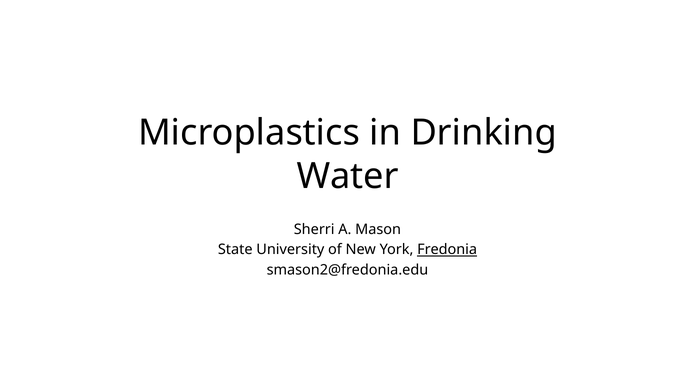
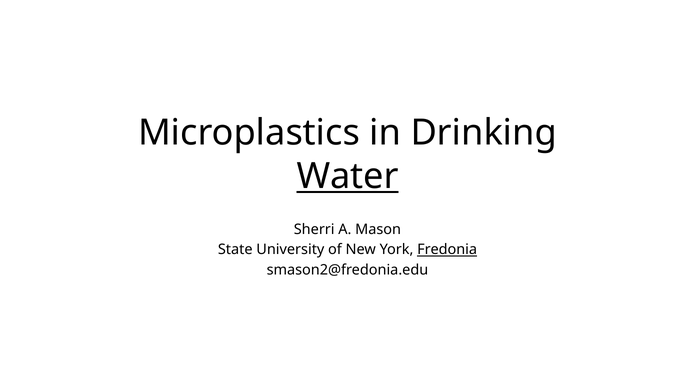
Water underline: none -> present (348, 176)
